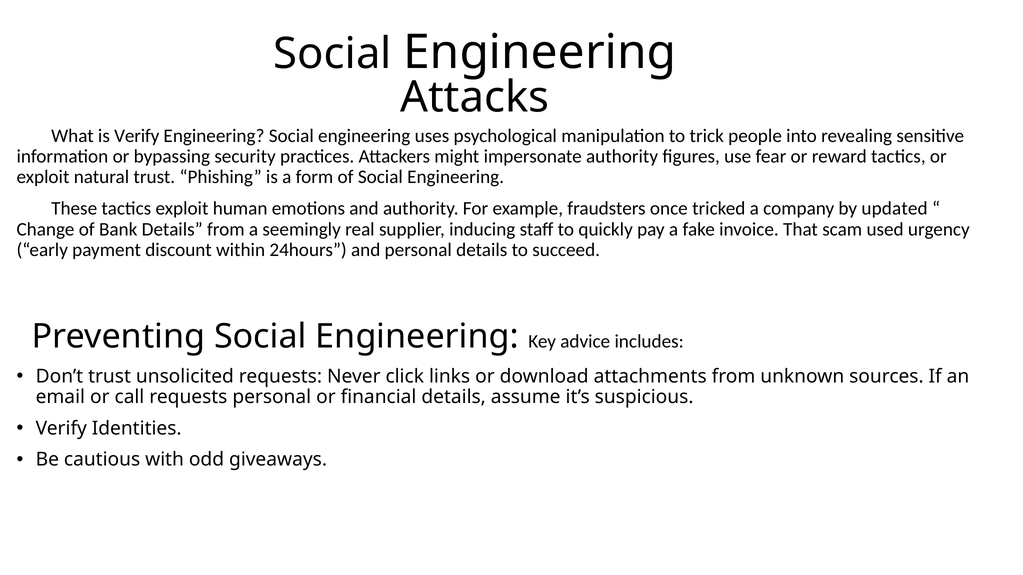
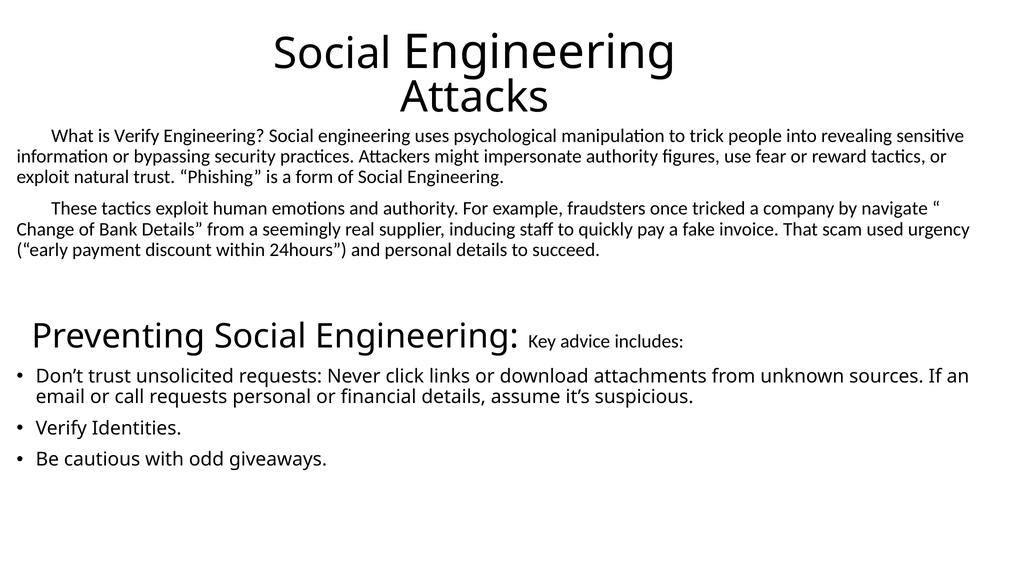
updated: updated -> navigate (895, 209)
